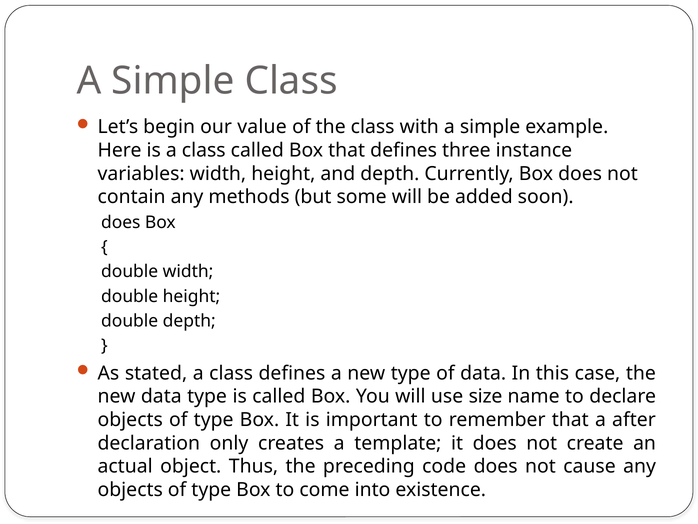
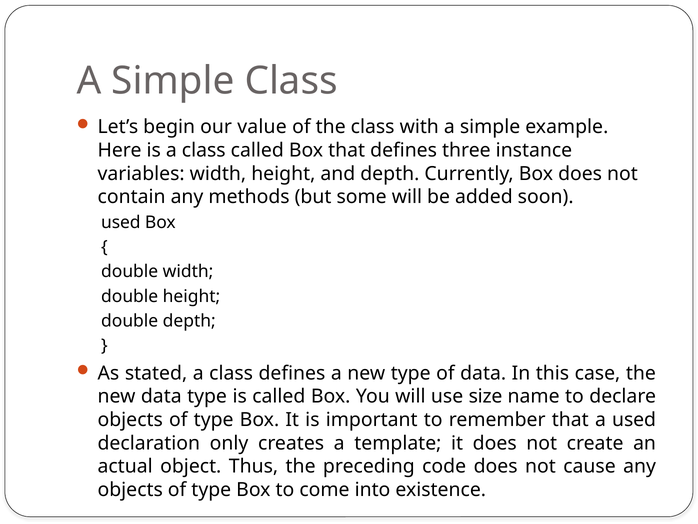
does: does -> used (121, 222)
a after: after -> used (634, 419)
